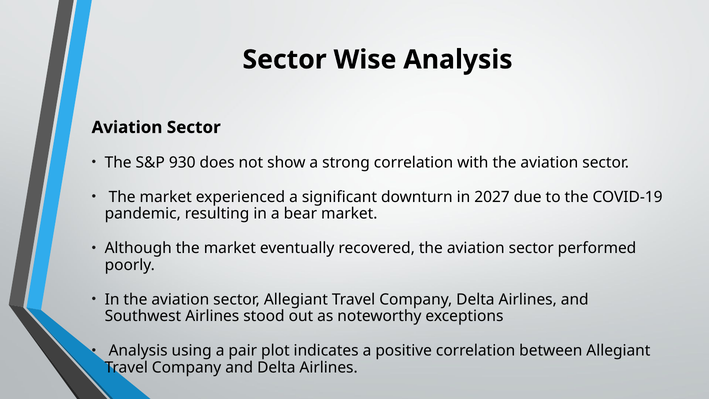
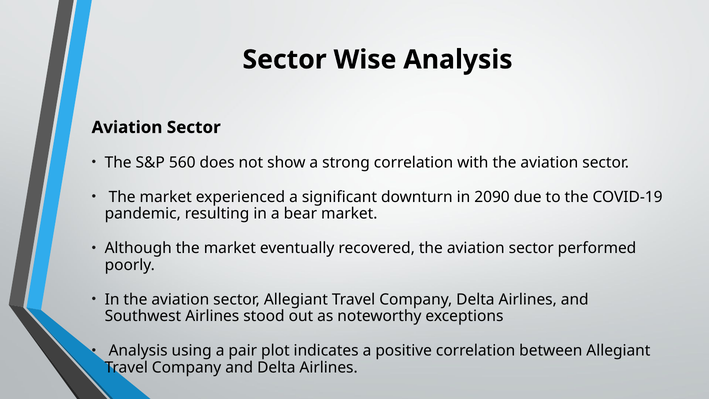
930: 930 -> 560 (182, 162)
2027: 2027 -> 2090 (492, 197)
